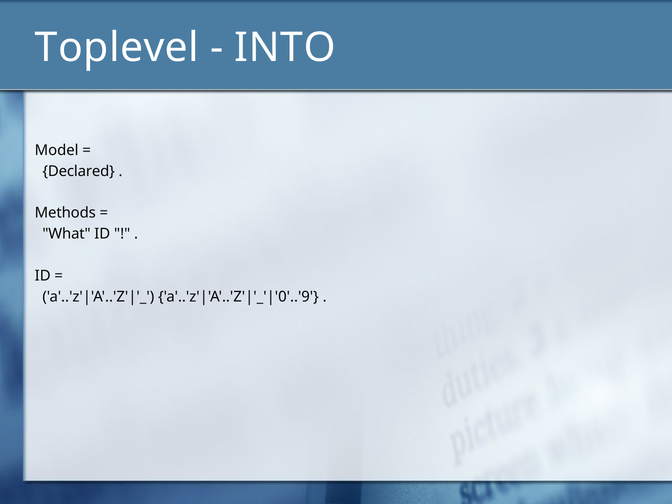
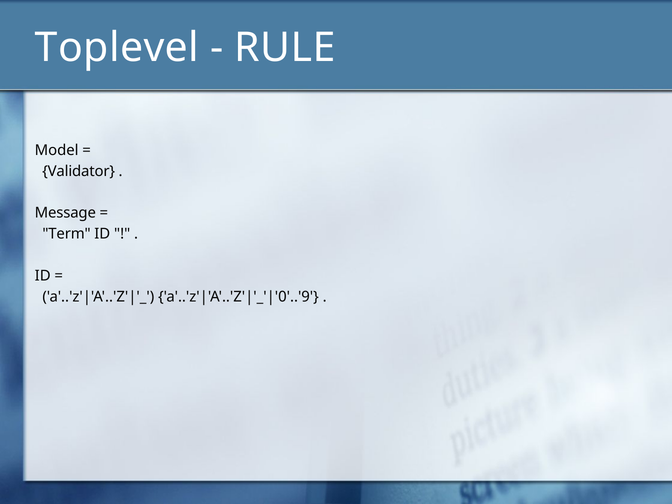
INTO: INTO -> RULE (285, 48)
Declared: Declared -> Validator (79, 171)
Methods: Methods -> Message (65, 213)
What: What -> Term (67, 234)
